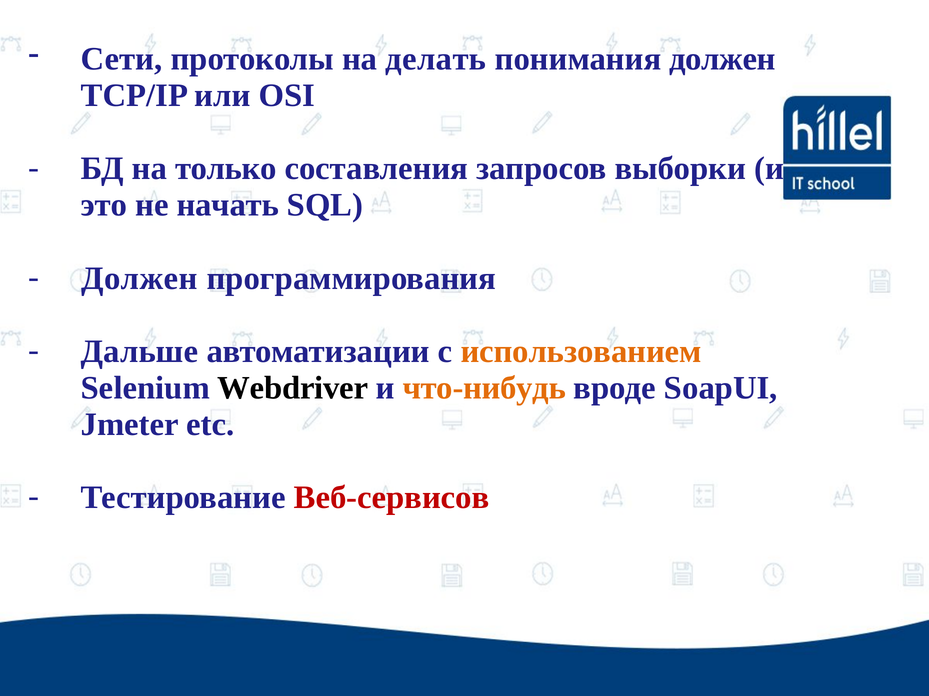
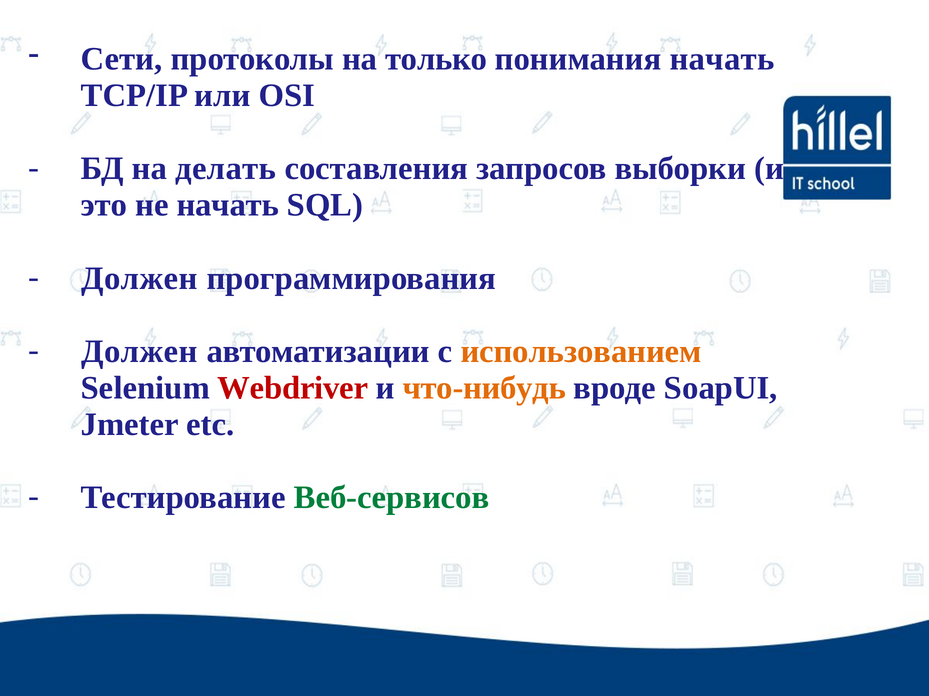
делать: делать -> только (436, 59)
понимания должен: должен -> начать (722, 59)
только: только -> делать (226, 169)
Дальше: Дальше -> Должен (139, 352)
Webdriver colour: black -> red (293, 388)
Веб-сервисов colour: red -> green (392, 498)
